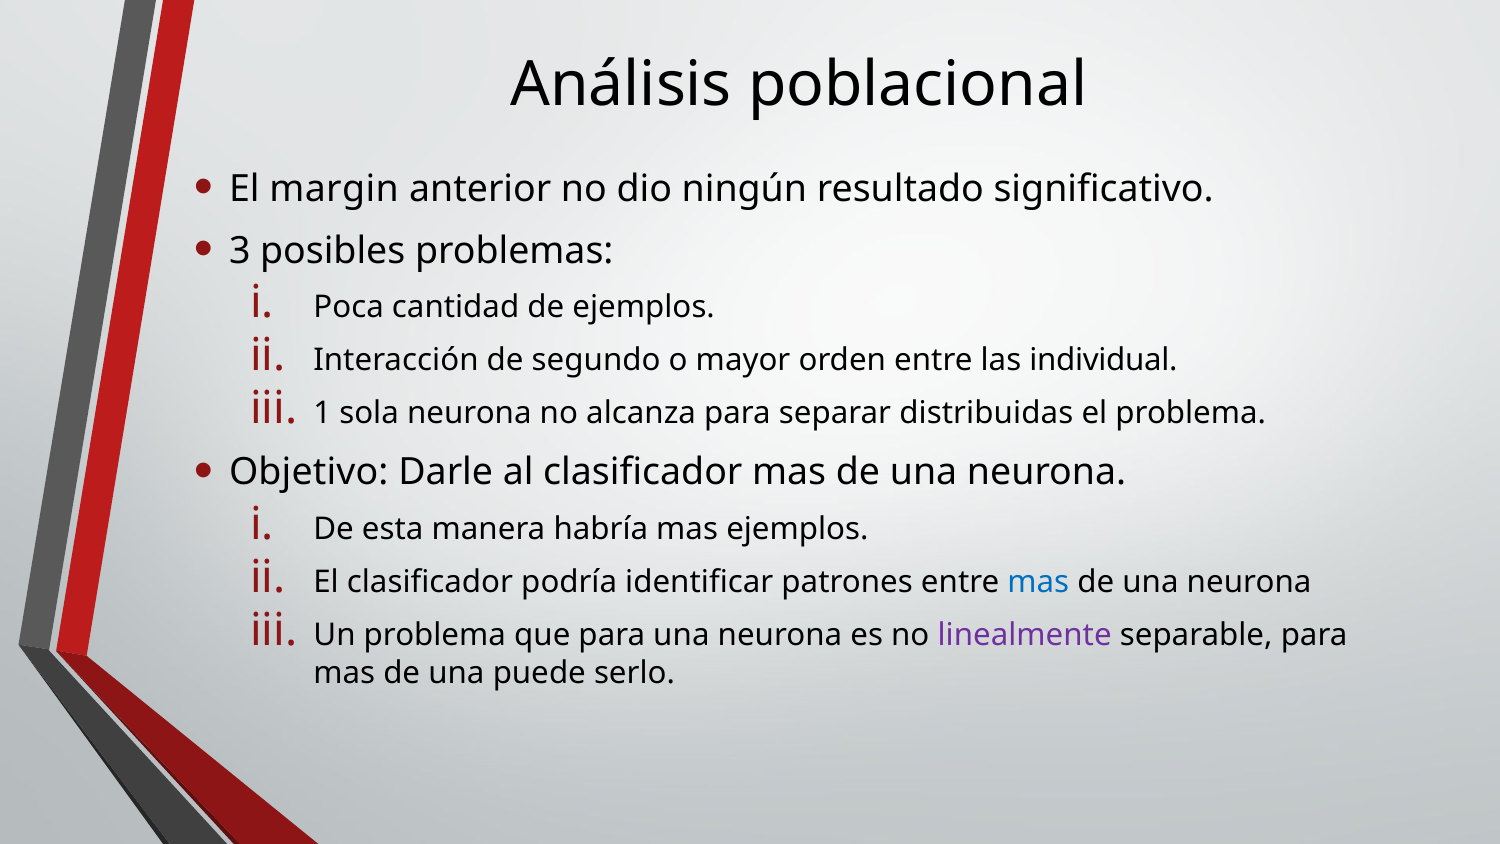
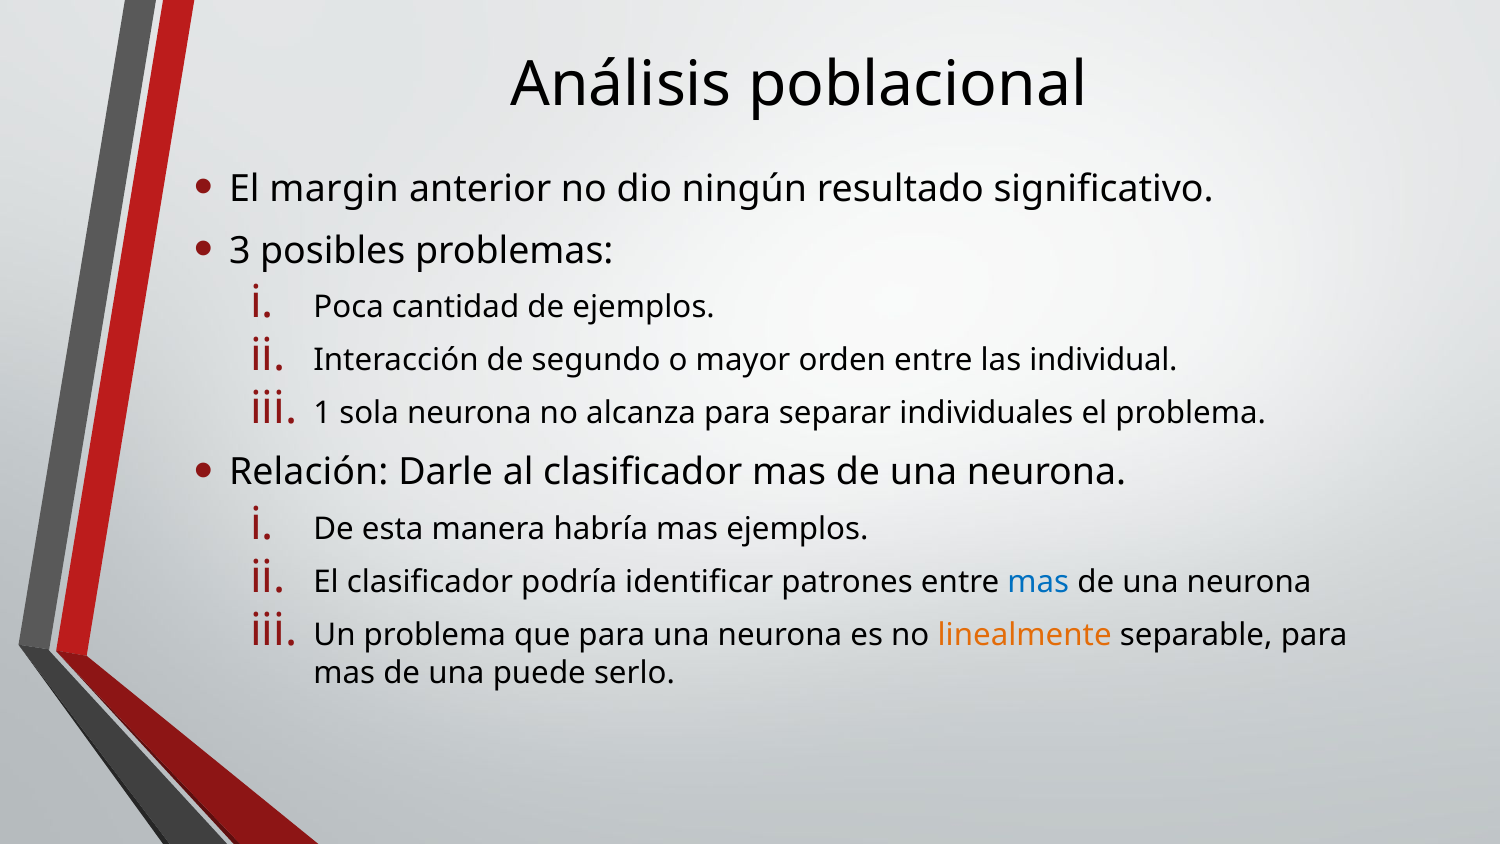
distribuidas: distribuidas -> individuales (986, 414)
Objetivo: Objetivo -> Relación (309, 472)
linealmente colour: purple -> orange (1025, 635)
